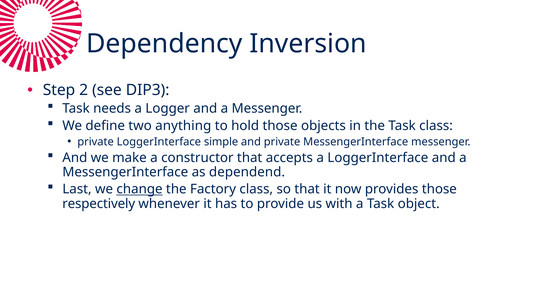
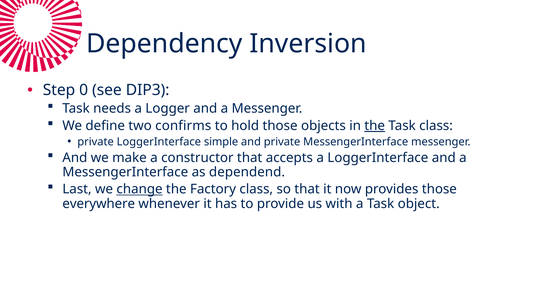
2: 2 -> 0 (84, 90)
anything: anything -> confirms (183, 126)
the underline: none -> present (375, 126)
respectively: respectively -> everywhere (99, 203)
